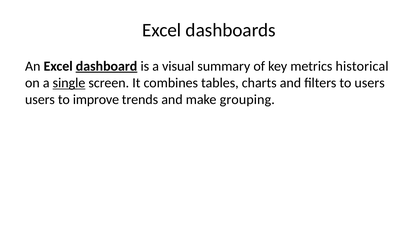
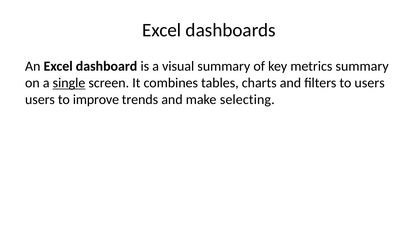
dashboard underline: present -> none (107, 66)
metrics historical: historical -> summary (362, 66)
grouping: grouping -> selecting (247, 100)
